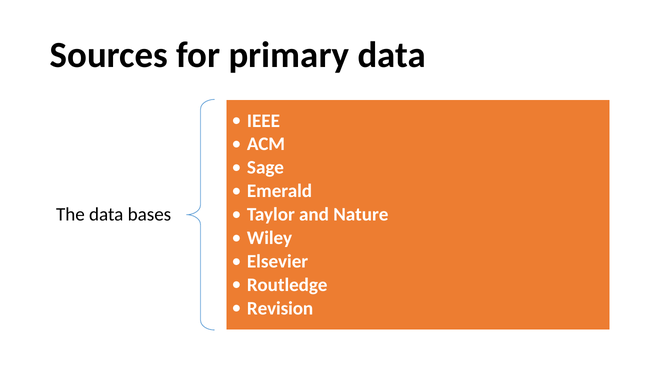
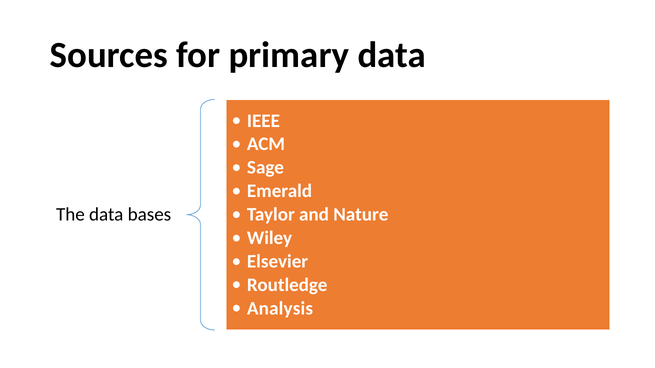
Revision: Revision -> Analysis (280, 309)
